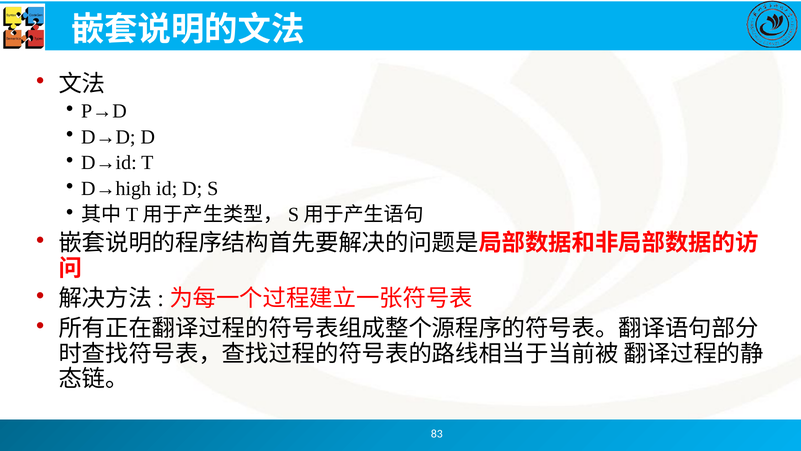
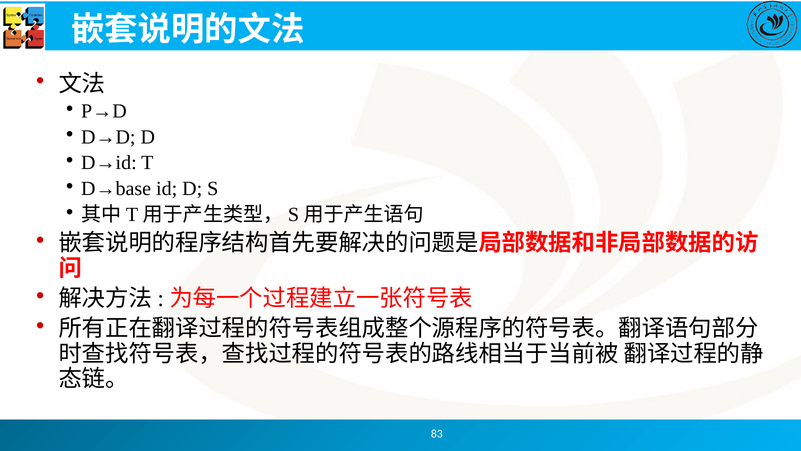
D→high: D→high -> D→base (116, 188)
